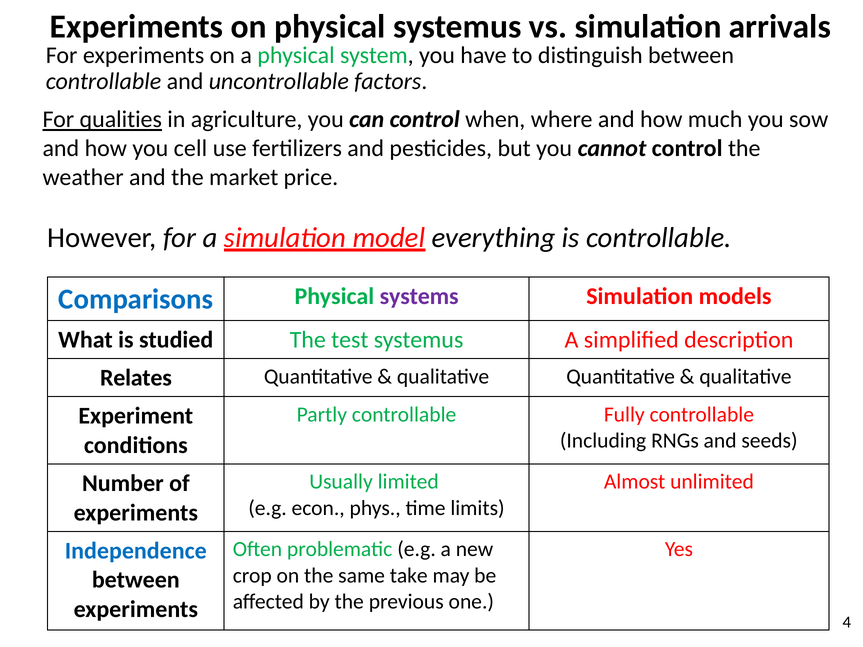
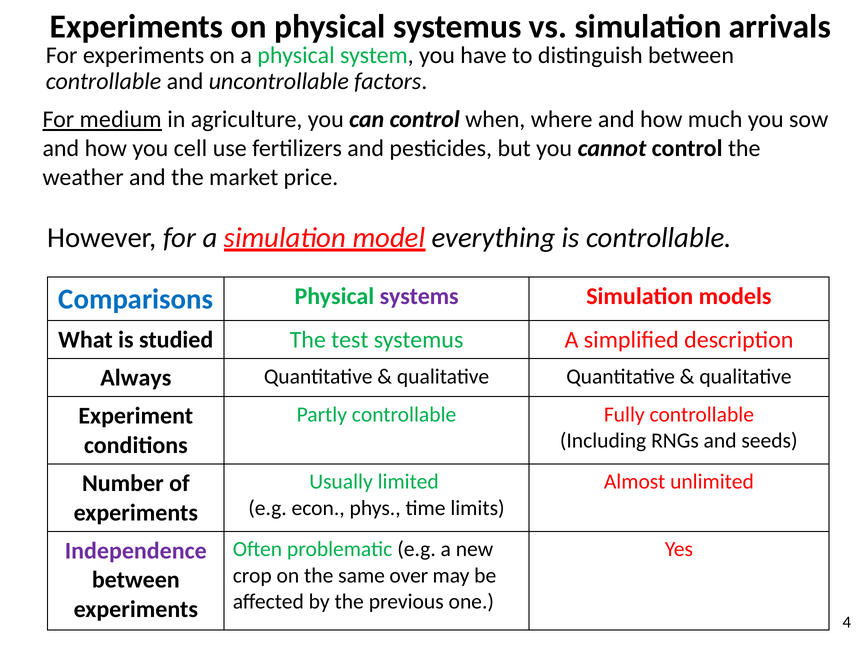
qualities: qualities -> medium (121, 120)
Relates: Relates -> Always (136, 378)
Independence colour: blue -> purple (136, 551)
take: take -> over (409, 576)
